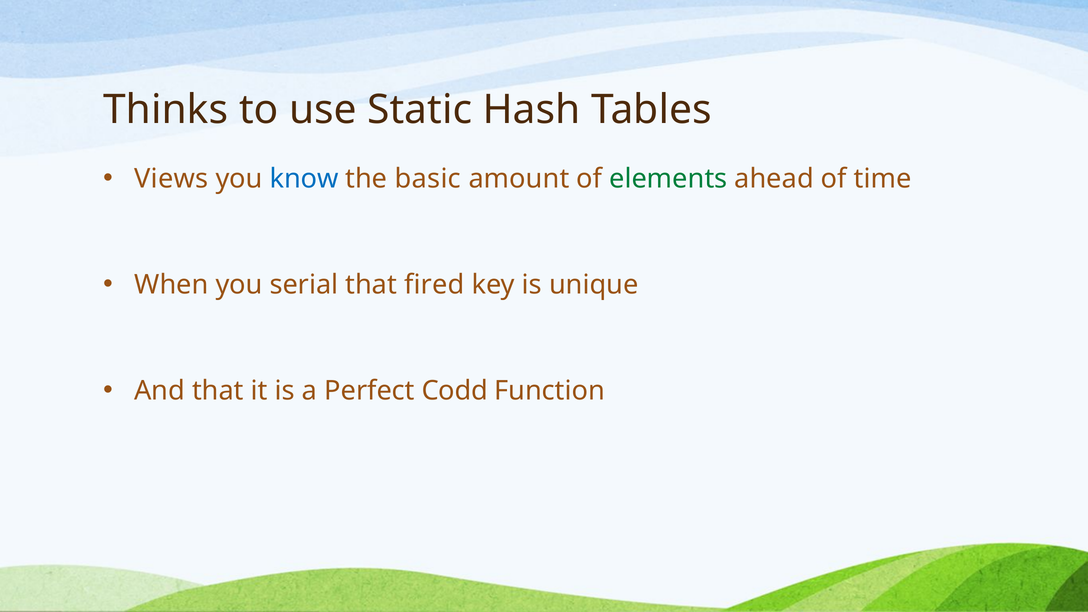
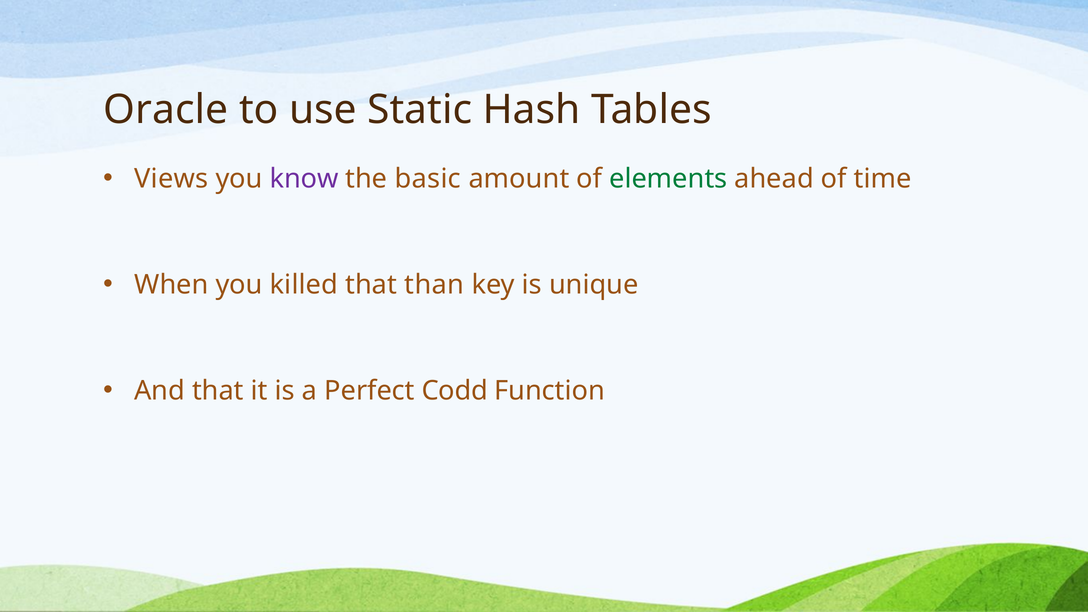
Thinks: Thinks -> Oracle (166, 110)
know colour: blue -> purple (304, 179)
serial: serial -> killed (304, 285)
fired: fired -> than (434, 285)
